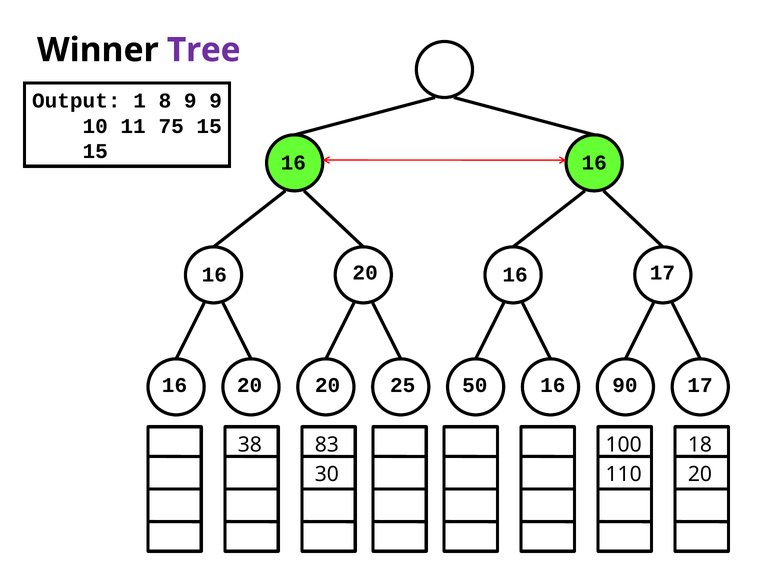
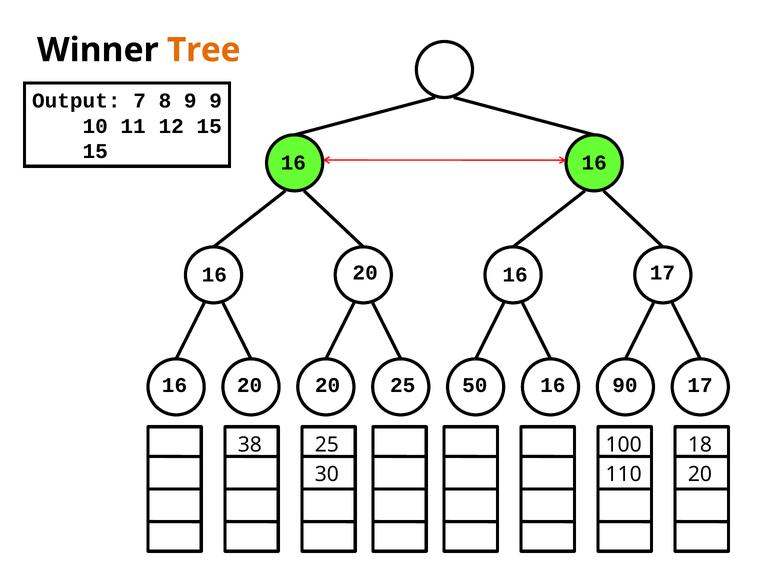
Tree colour: purple -> orange (204, 50)
1: 1 -> 7 (140, 101)
75: 75 -> 12 (171, 126)
38 83: 83 -> 25 (327, 444)
